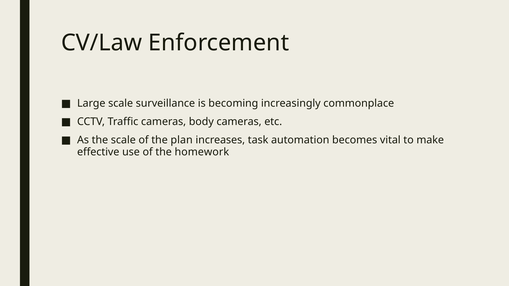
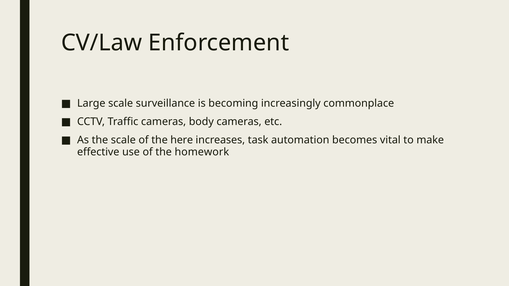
plan: plan -> here (182, 140)
